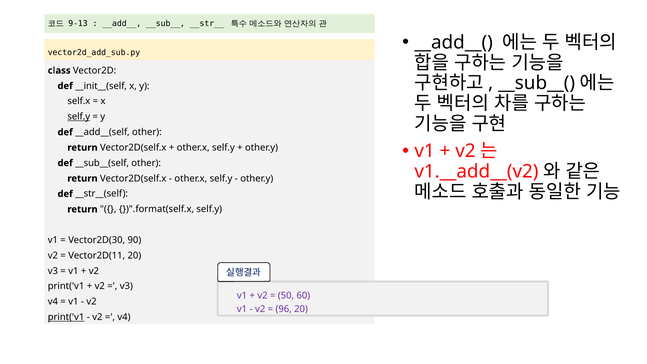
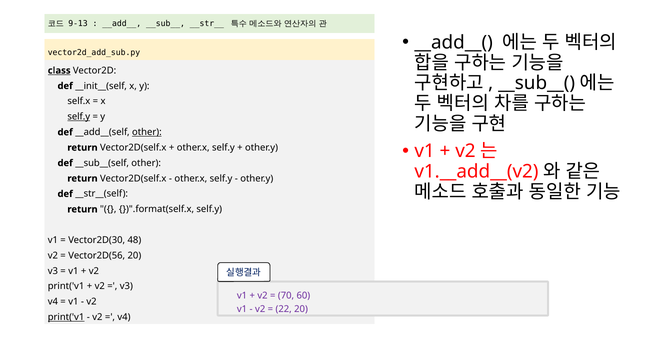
class underline: none -> present (59, 70)
other underline: none -> present (147, 132)
90: 90 -> 48 (134, 240)
Vector2D(11: Vector2D(11 -> Vector2D(56 (97, 255)
50: 50 -> 70 (286, 295)
96: 96 -> 22 (284, 309)
